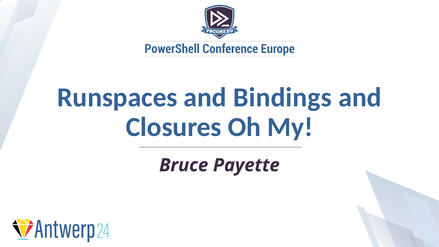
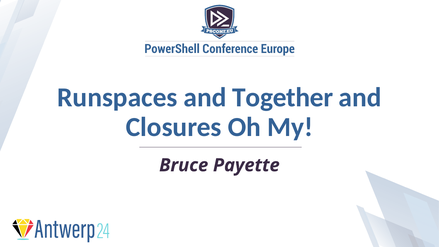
Bindings: Bindings -> Together (283, 98)
